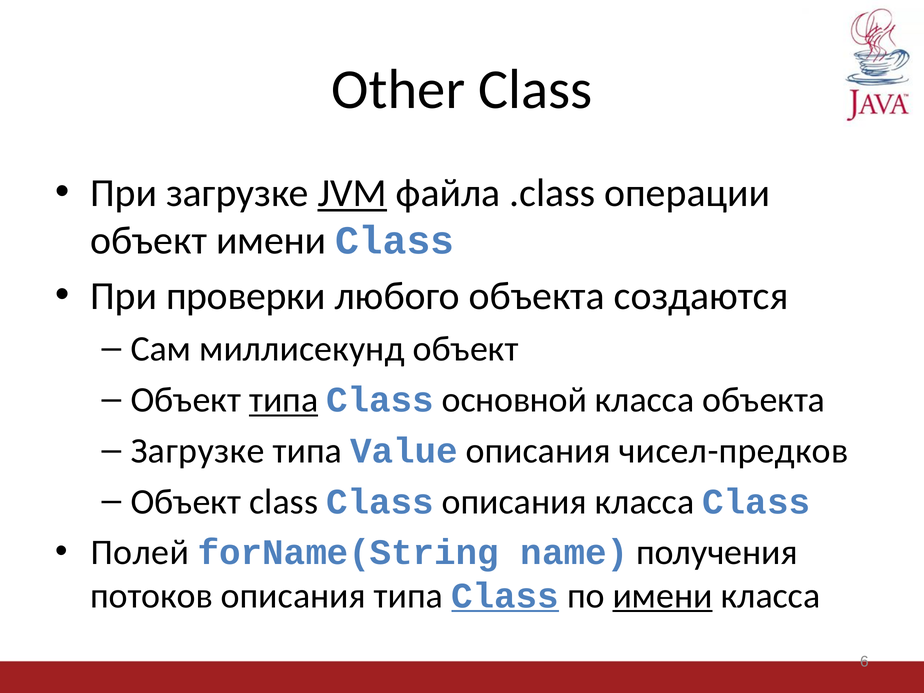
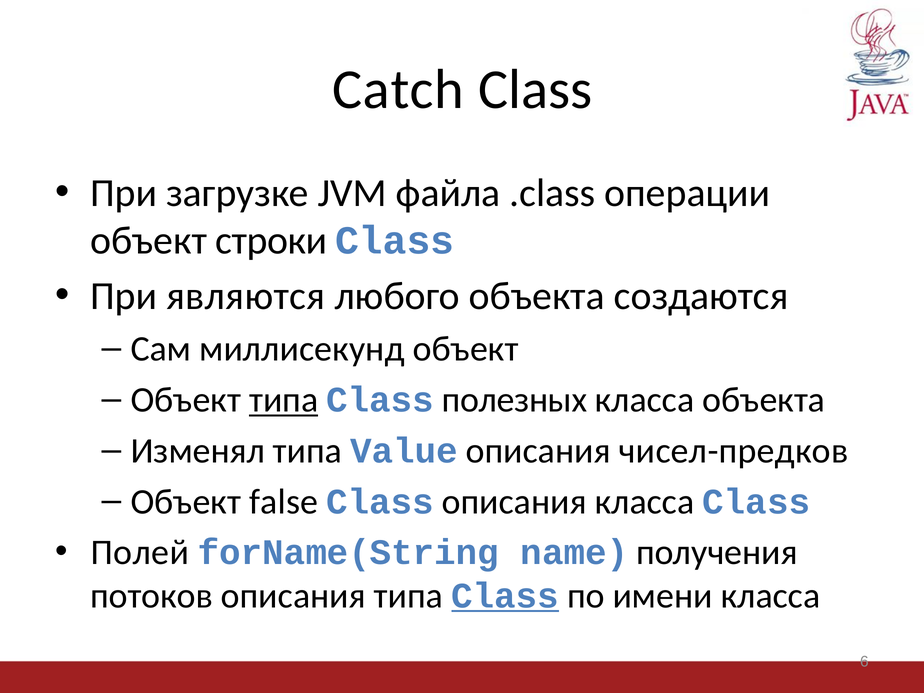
Other: Other -> Catch (398, 89)
JVM underline: present -> none (352, 193)
объект имени: имени -> строки (271, 241)
проверки: проверки -> являются (246, 296)
основной: основной -> полезных (514, 400)
Загрузке: Загрузке -> Изменял (198, 451)
Объект class: class -> false (284, 502)
имени underline: present -> none (663, 596)
